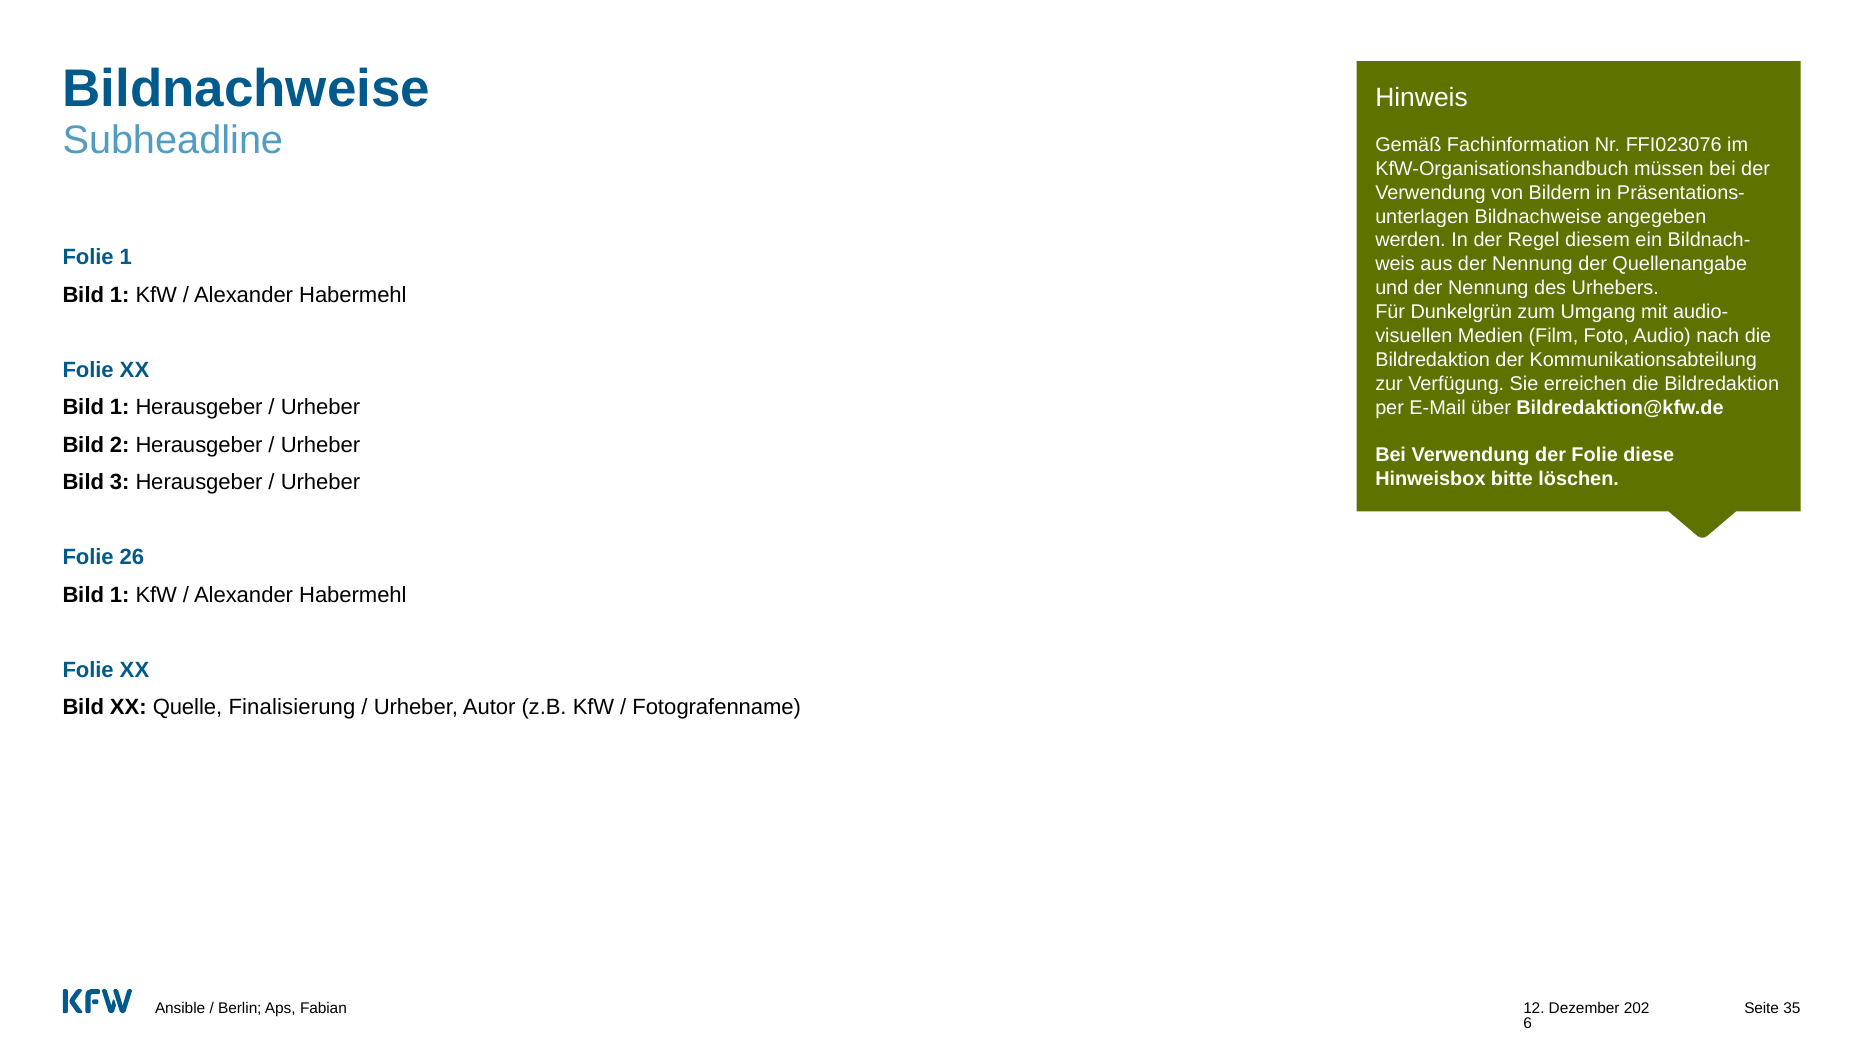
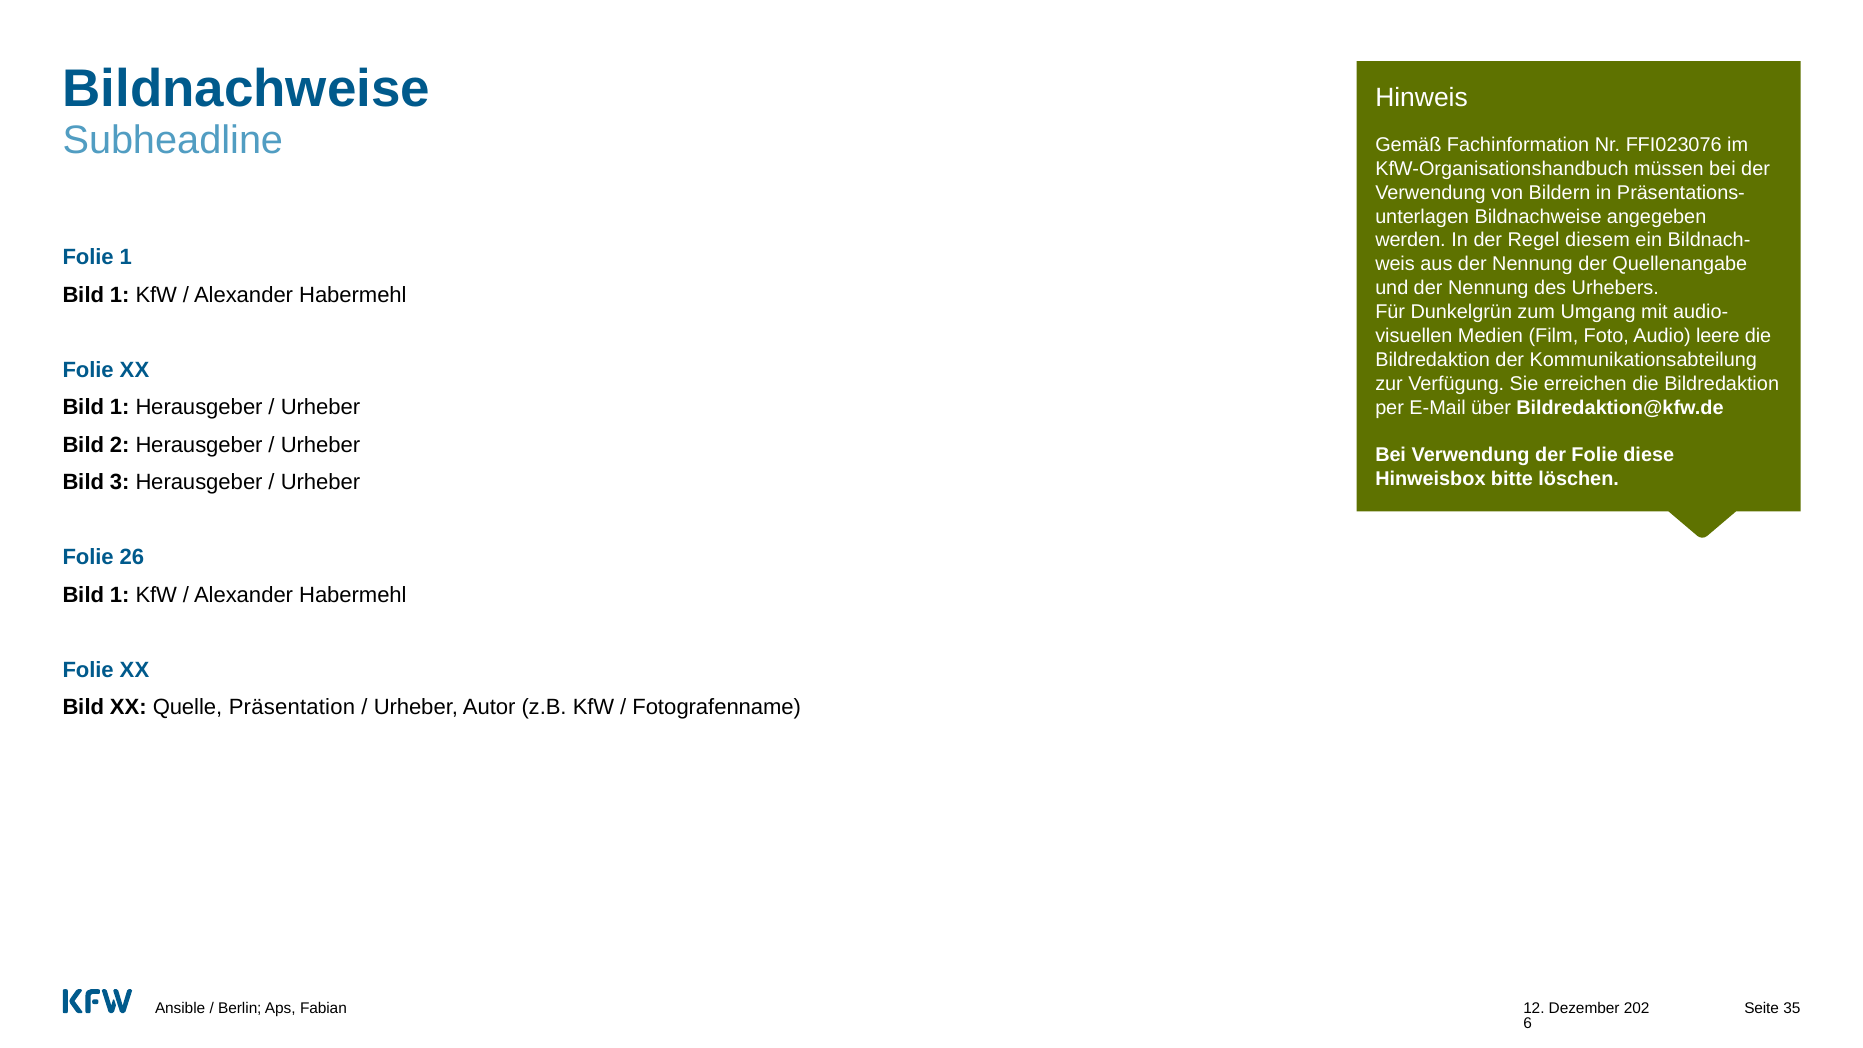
nach: nach -> leere (1718, 336)
Finalisierung: Finalisierung -> Präsentation (292, 707)
